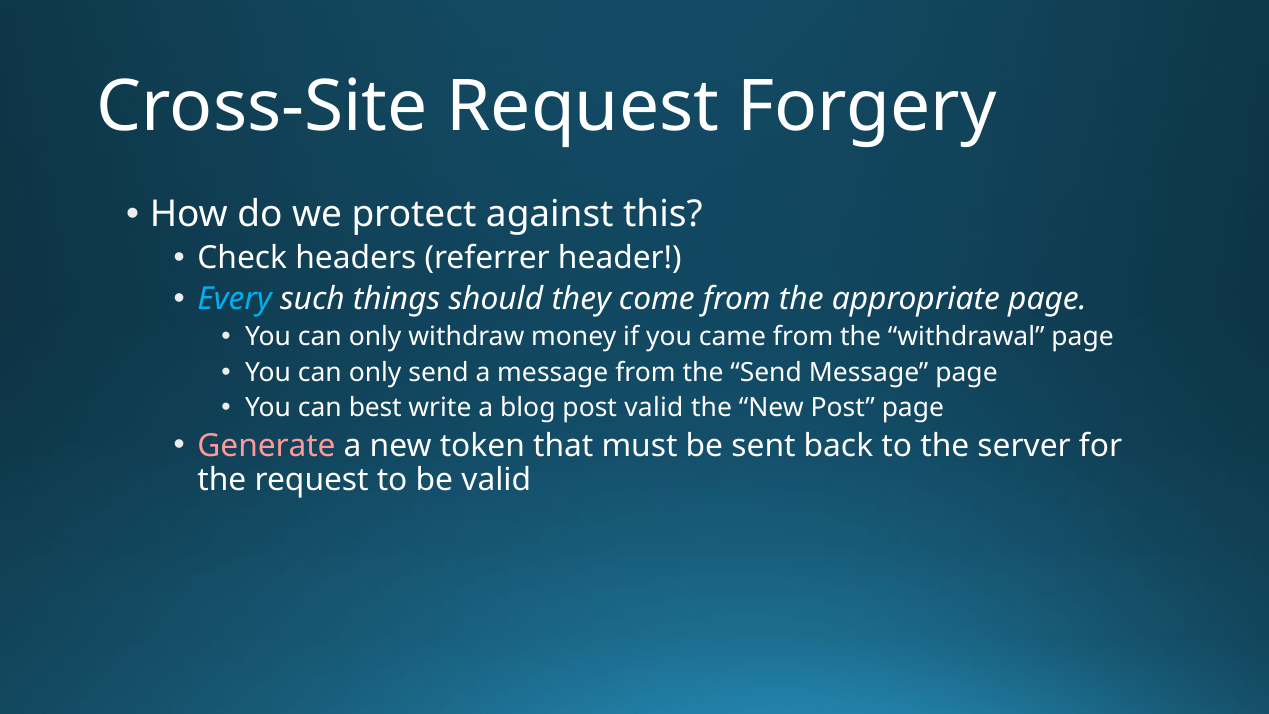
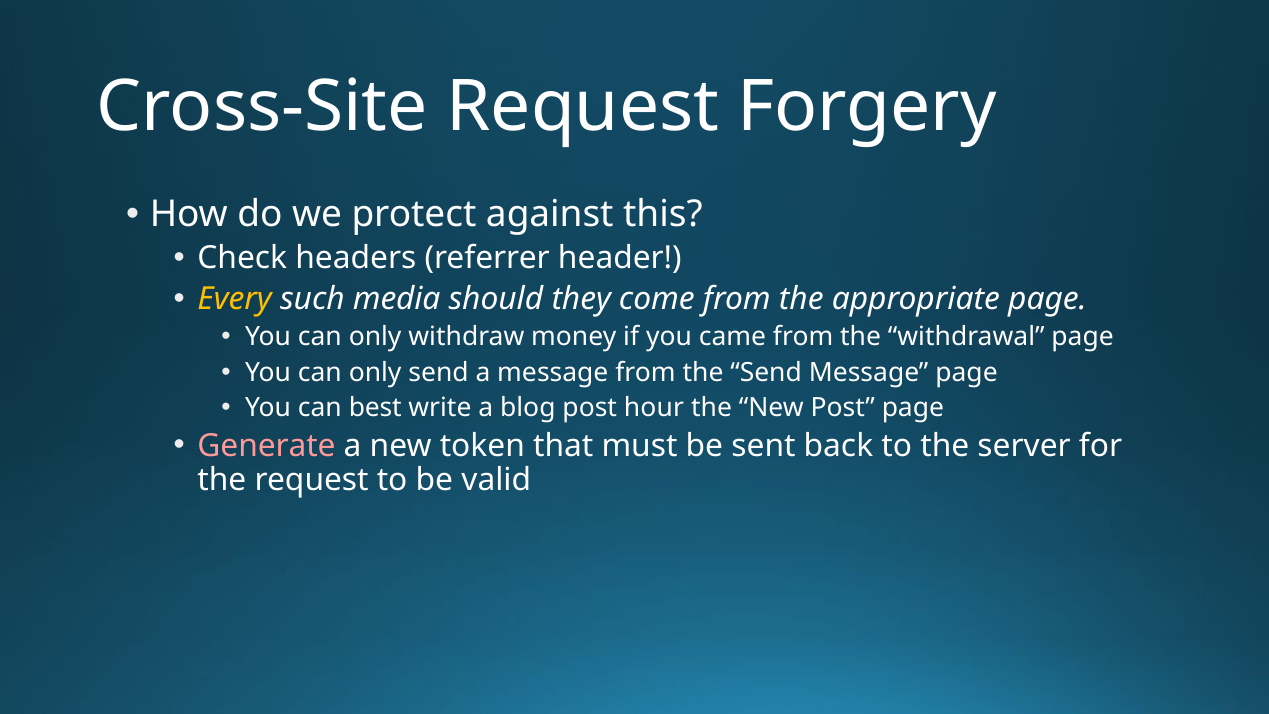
Every colour: light blue -> yellow (235, 299)
things: things -> media (397, 299)
post valid: valid -> hour (654, 407)
